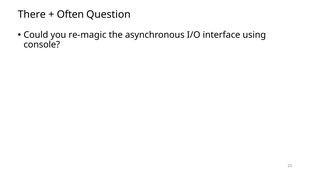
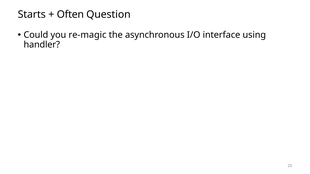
There: There -> Starts (32, 14)
console: console -> handler (42, 45)
